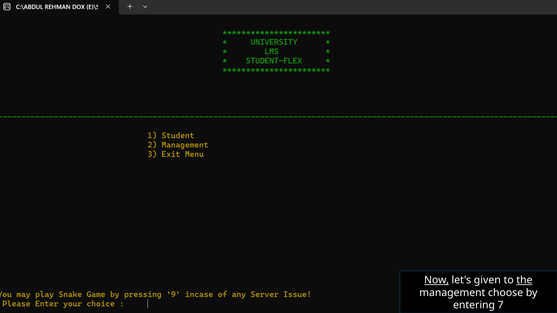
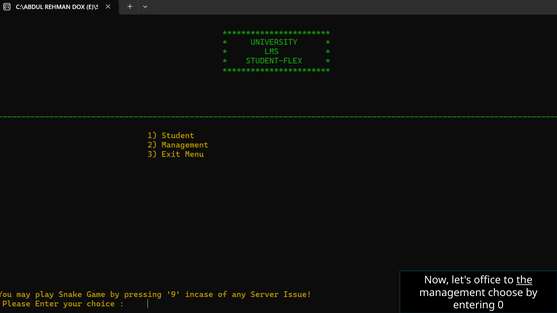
Now underline: present -> none (437, 280)
given: given -> office (487, 280)
7: 7 -> 0 (501, 305)
